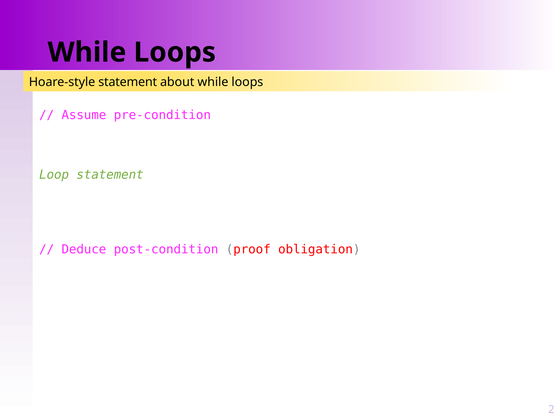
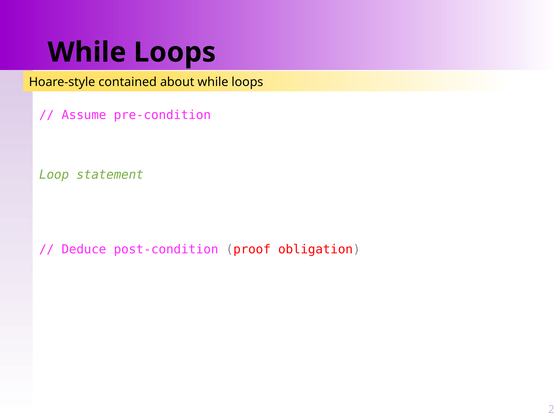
Hoare-style statement: statement -> contained (128, 82)
